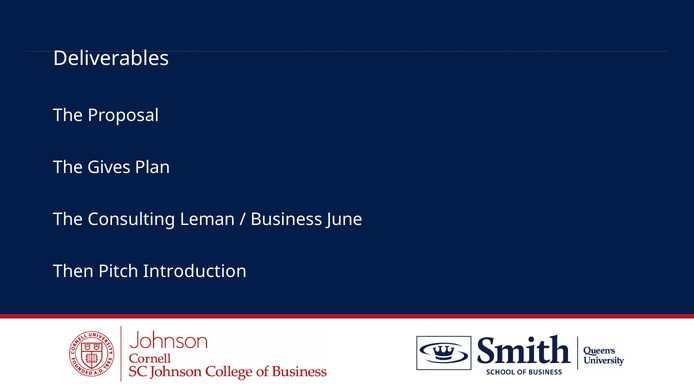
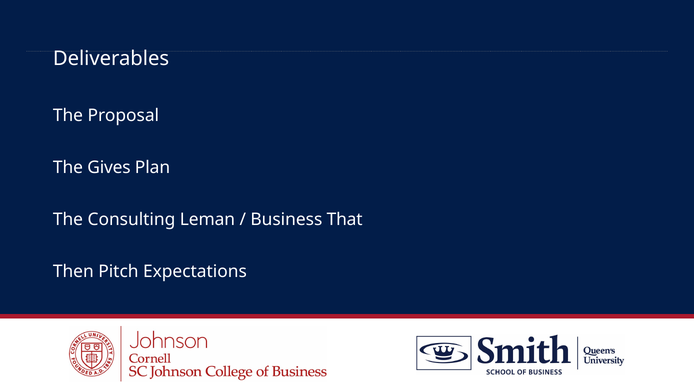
June: June -> That (345, 220)
Introduction: Introduction -> Expectations (195, 272)
